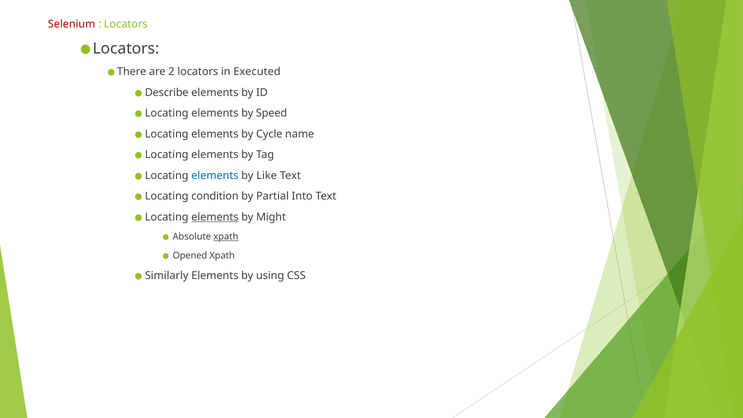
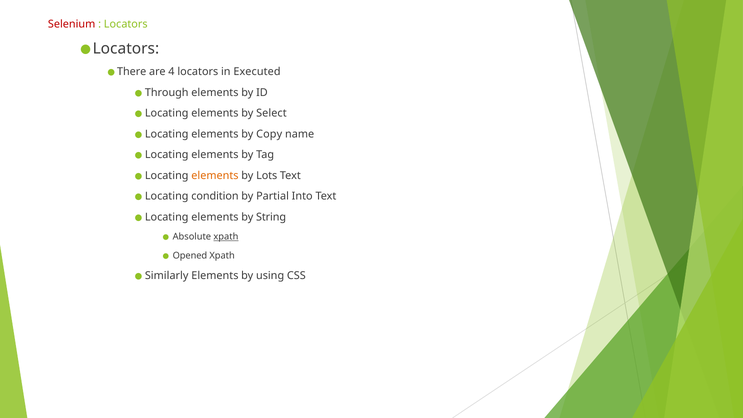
2: 2 -> 4 (171, 72)
Describe: Describe -> Through (167, 92)
Speed: Speed -> Select (271, 113)
Cycle: Cycle -> Copy (269, 134)
elements colour: blue -> orange (215, 175)
Like: Like -> Lots (267, 175)
elements underline: present -> none (215, 217)
Might: Might -> String (271, 217)
